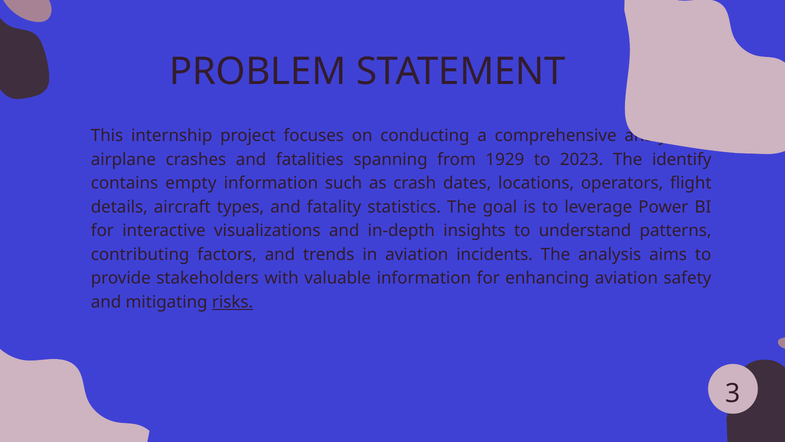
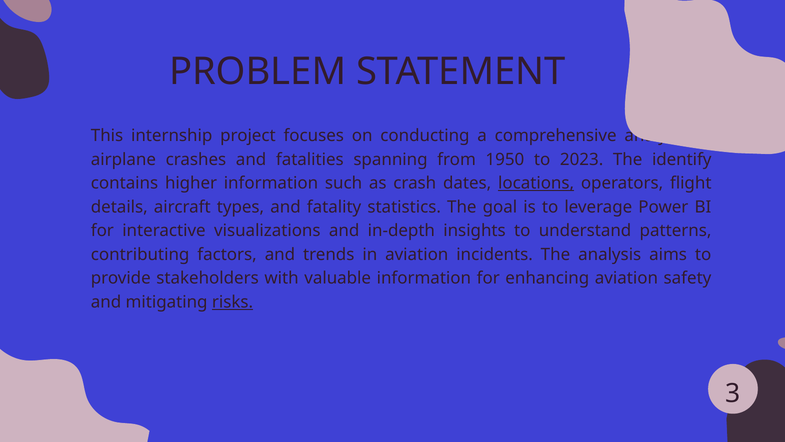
1929: 1929 -> 1950 (505, 159)
empty: empty -> higher (191, 183)
locations underline: none -> present (536, 183)
